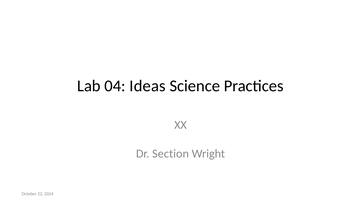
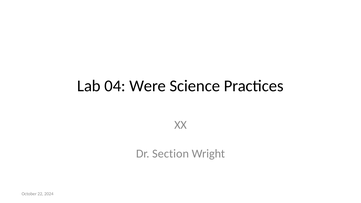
Ideas: Ideas -> Were (148, 86)
